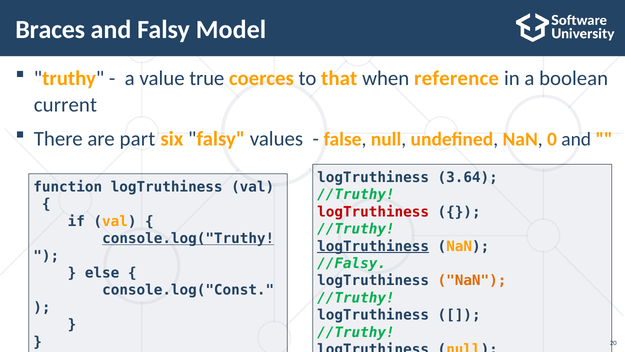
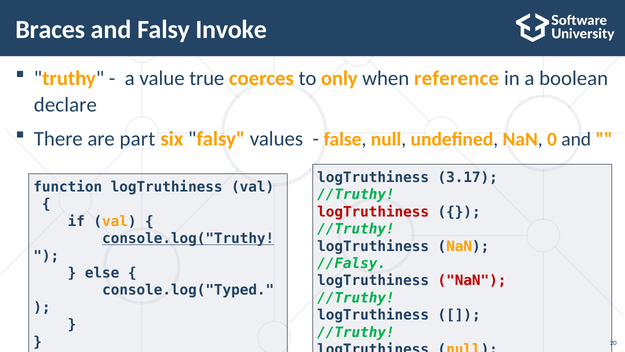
Model: Model -> Invoke (231, 30)
that: that -> only (339, 78)
current: current -> declare (65, 105)
3.64: 3.64 -> 3.17 (468, 177)
logTruthiness underline: present -> none (373, 246)
NaN colour: orange -> red (472, 280)
console.log("Const: console.log("Const -> console.log("Typed (188, 290)
